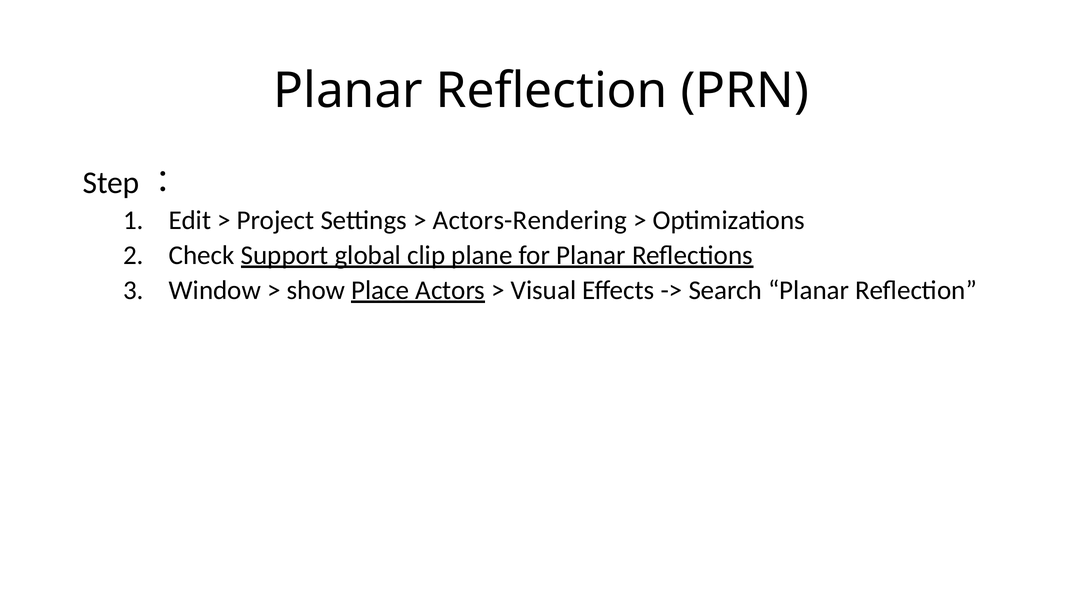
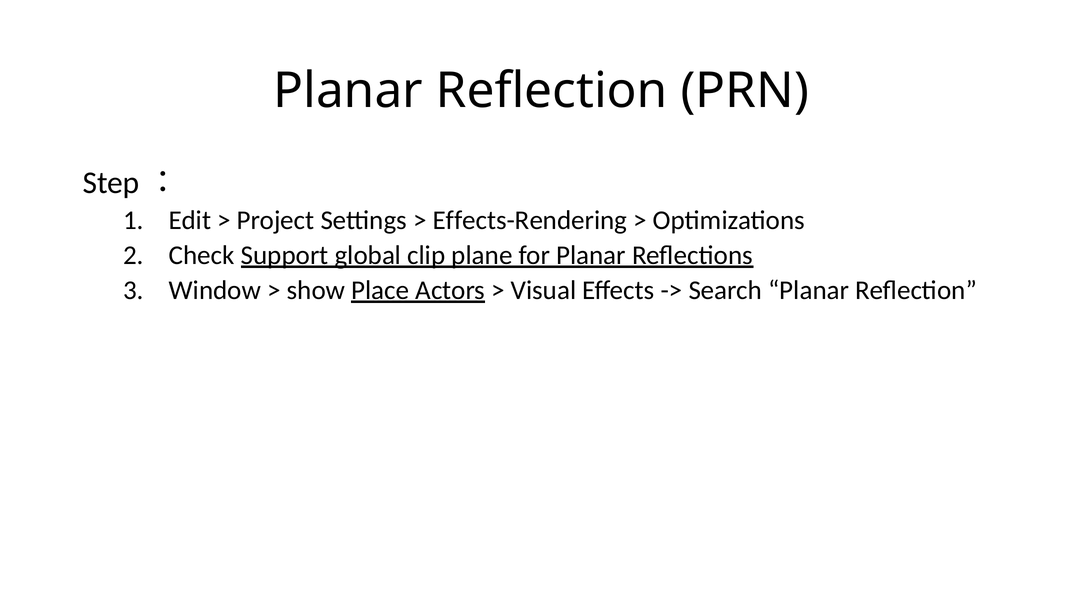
Actors-Rendering: Actors-Rendering -> Effects-Rendering (530, 220)
